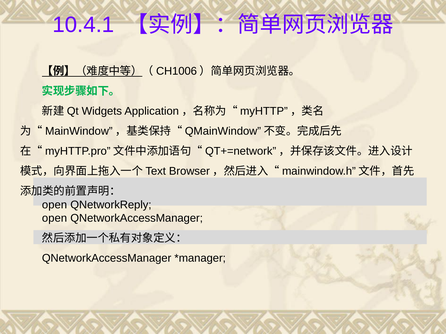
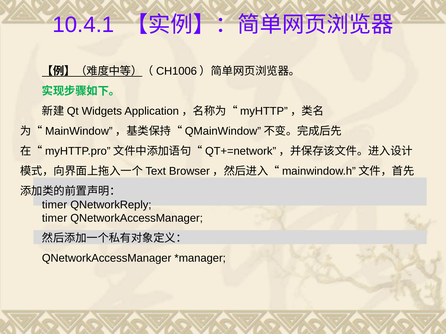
open: open -> timer (55, 205)
open: open -> timer (55, 218)
